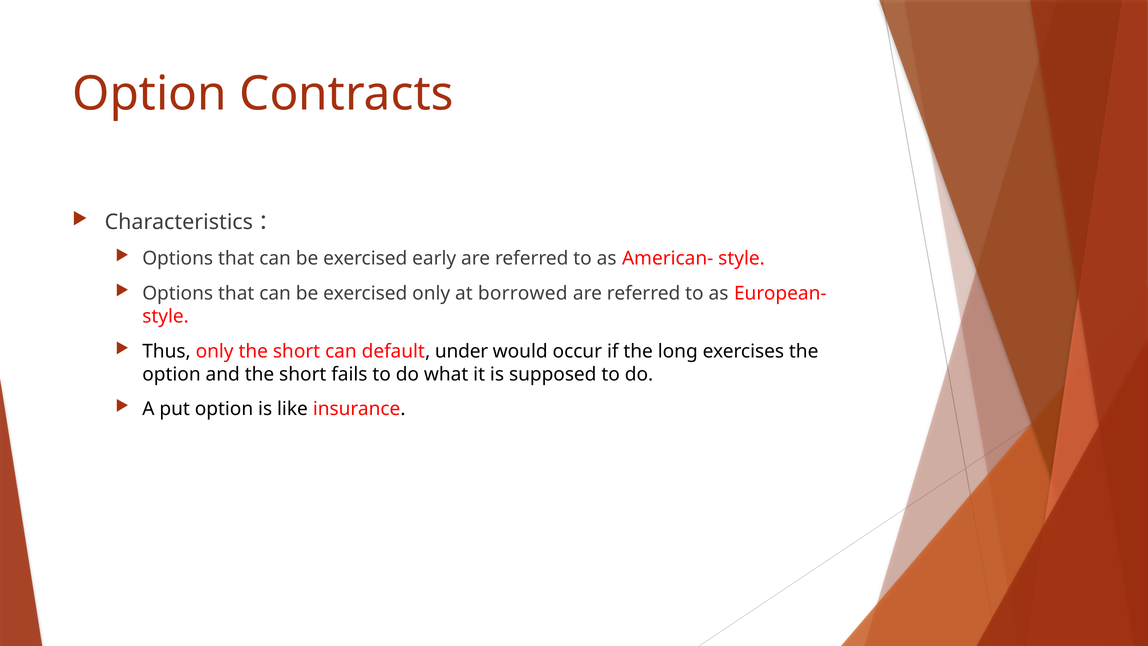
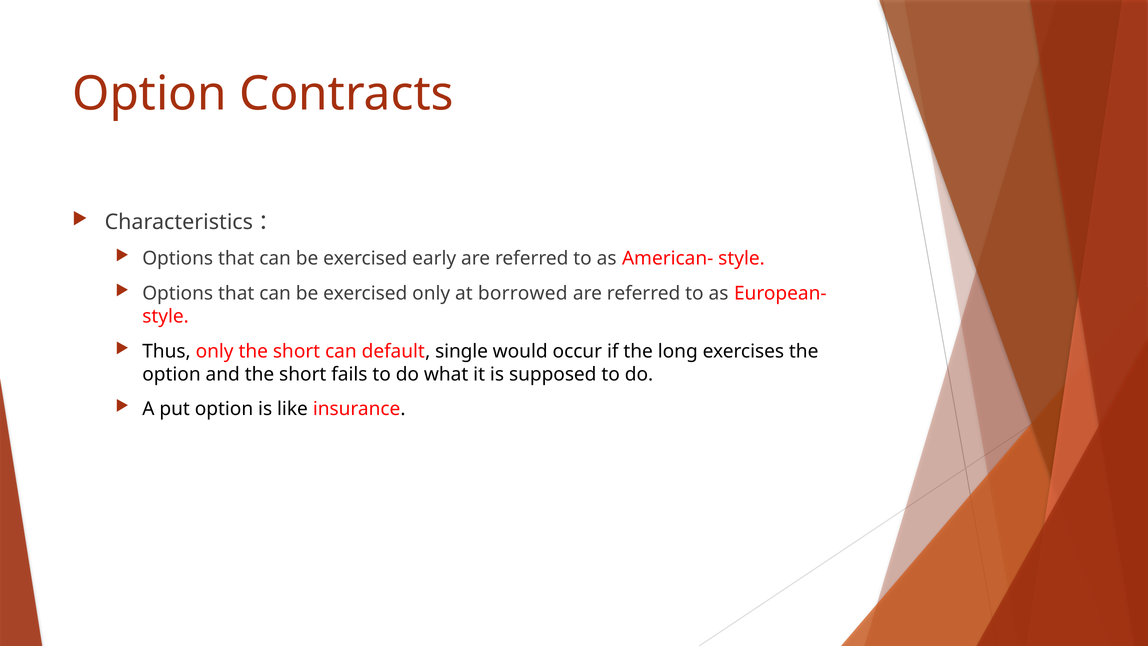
under: under -> single (462, 351)
